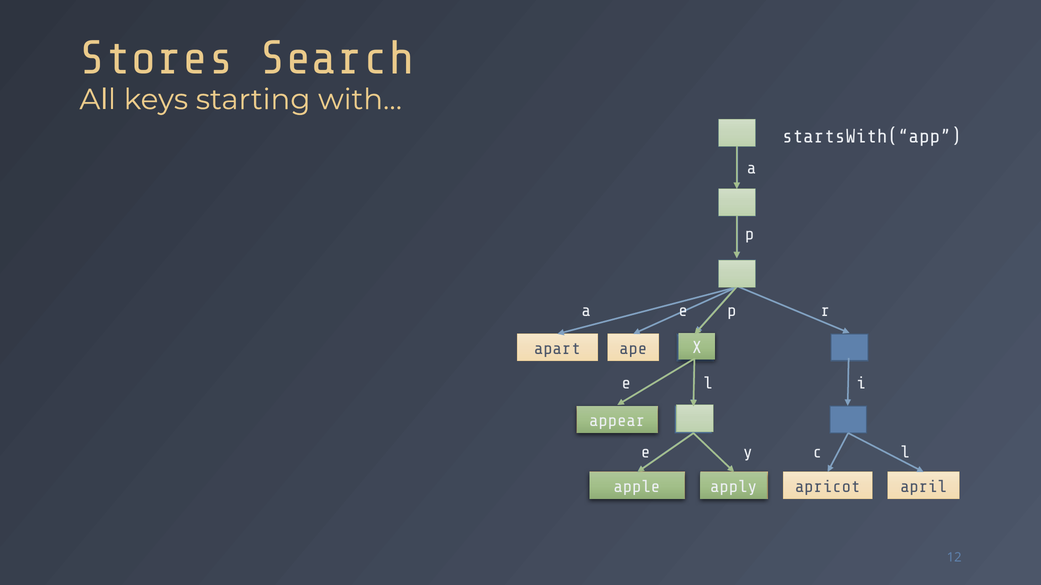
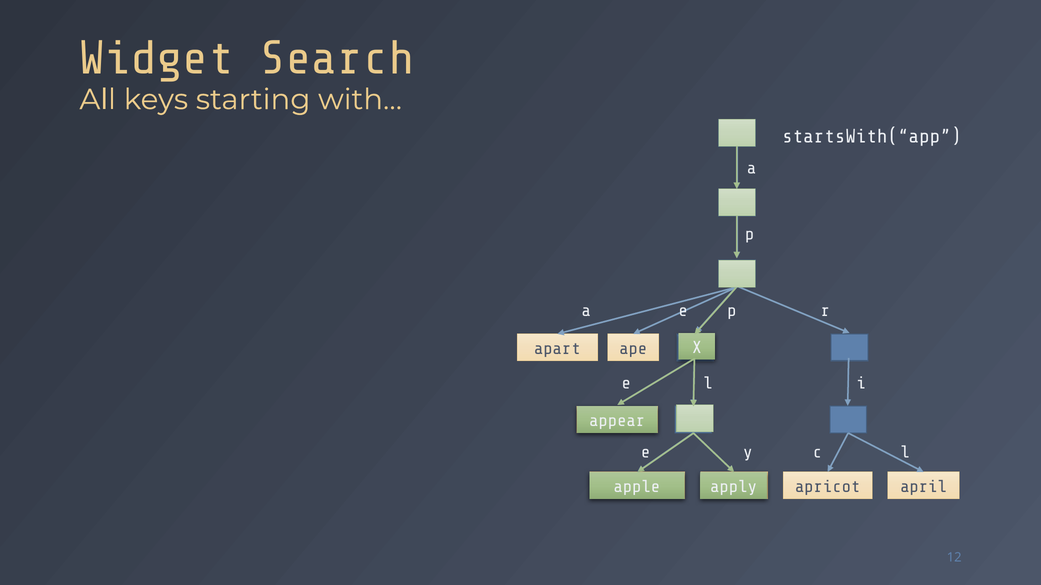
Stores: Stores -> Widget (157, 58)
